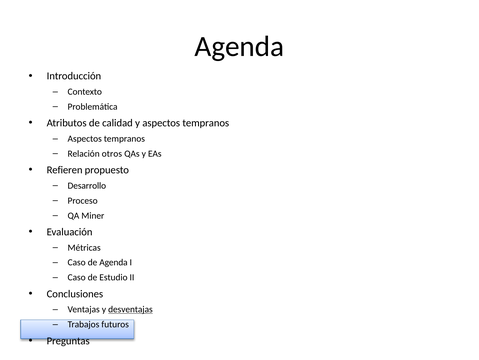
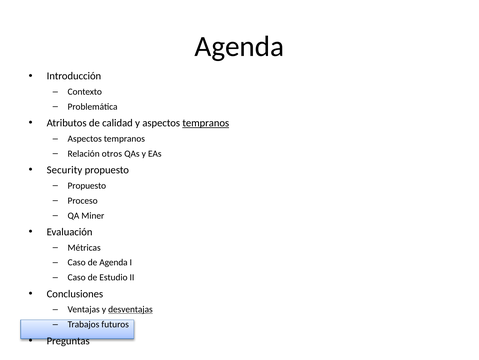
tempranos underline: none -> present (206, 123)
Refieren: Refieren -> Security (64, 170)
Desarrollo: Desarrollo -> Propuesto (87, 185)
